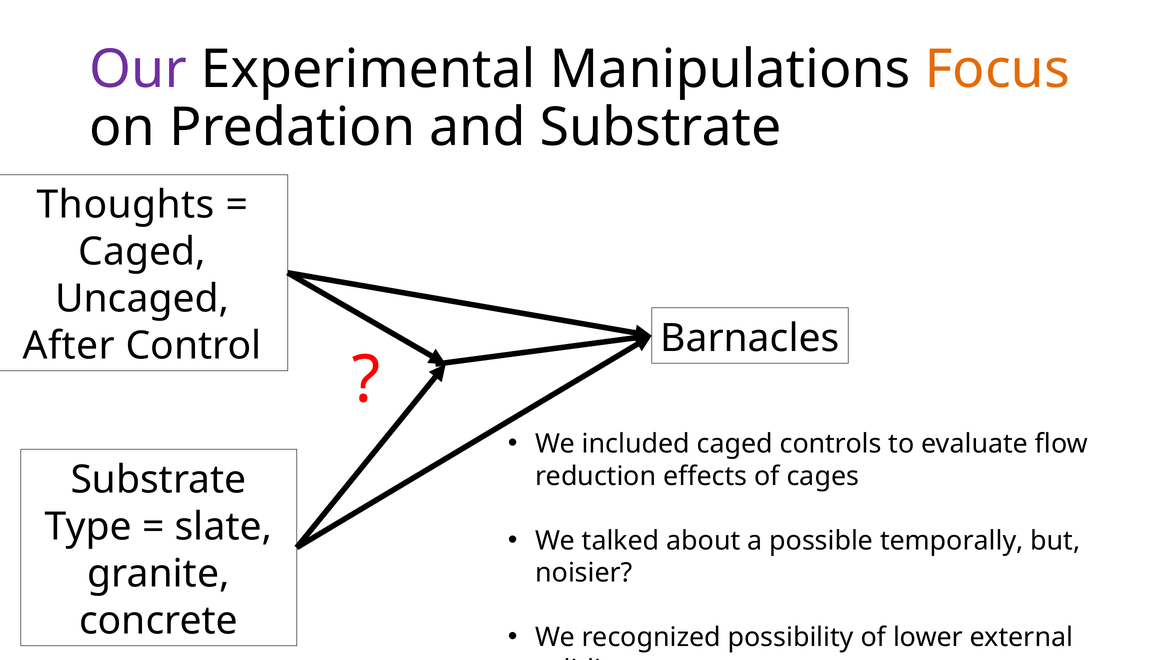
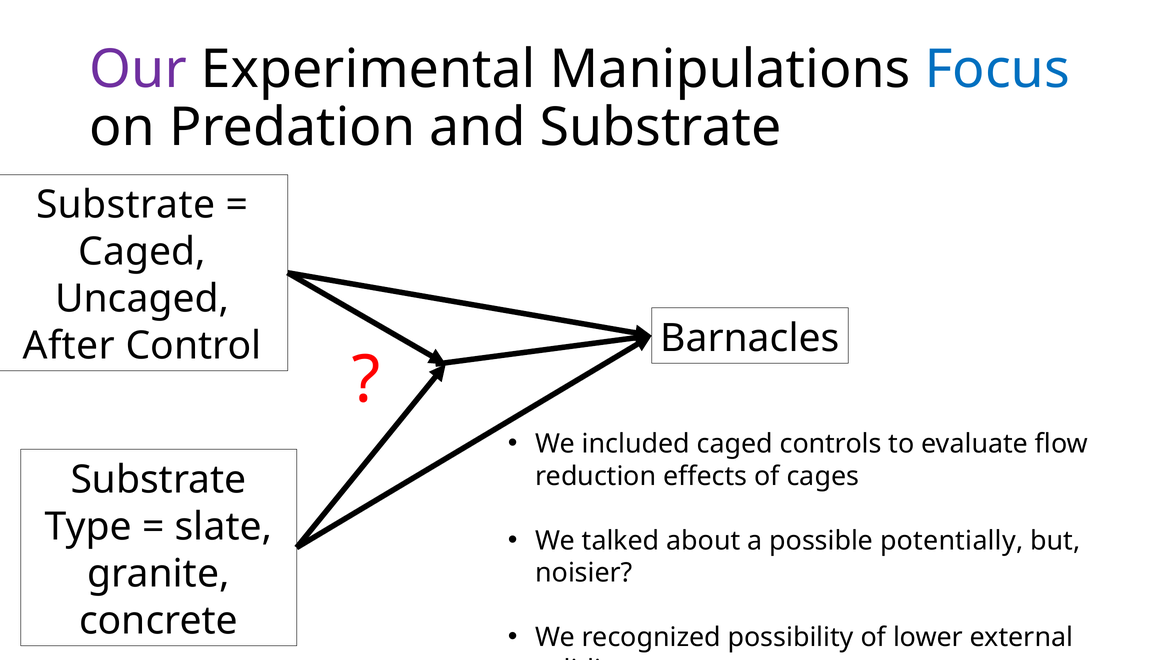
Focus colour: orange -> blue (997, 69)
Thoughts: Thoughts -> Substrate (126, 205)
temporally: temporally -> potentially (952, 541)
